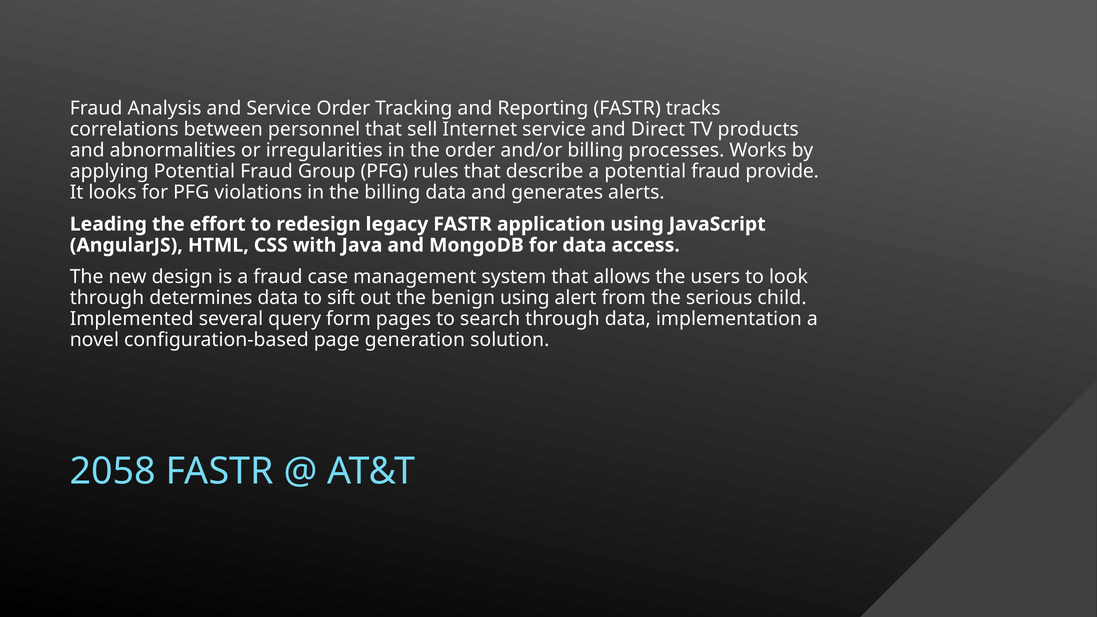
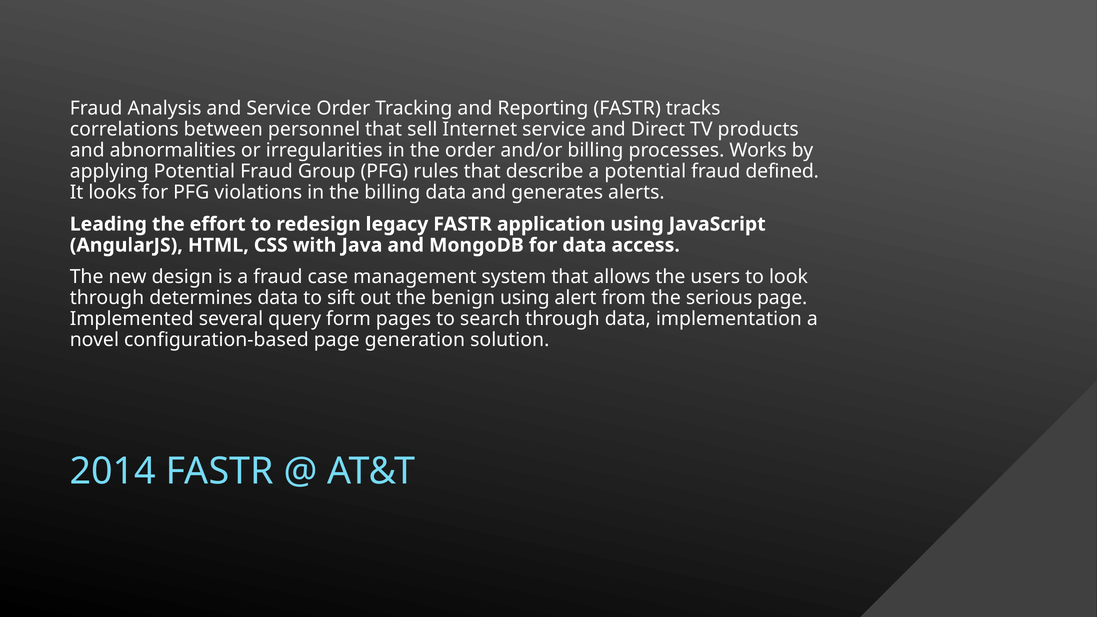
provide: provide -> defined (782, 171)
serious child: child -> page (782, 298)
2058: 2058 -> 2014 (113, 471)
